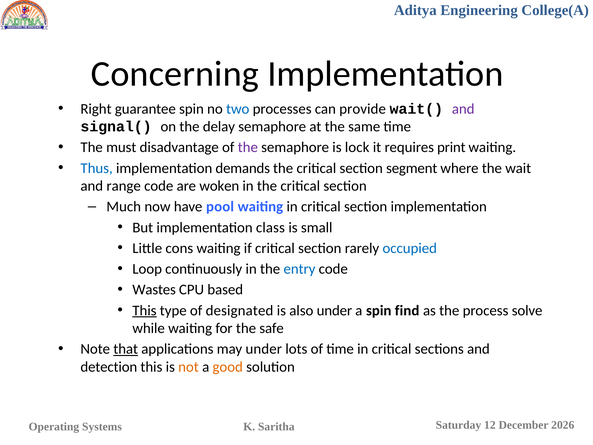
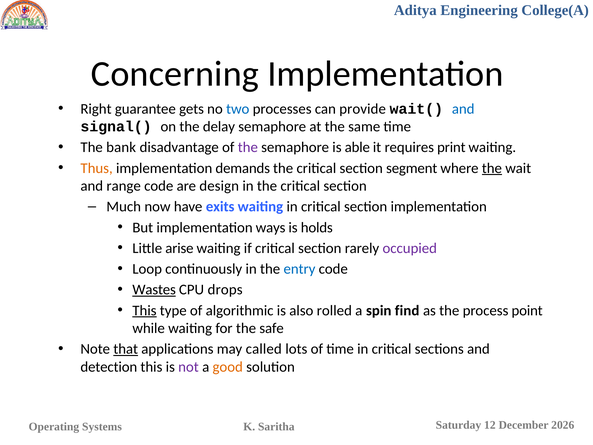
guarantee spin: spin -> gets (192, 109)
and colour: purple -> blue (463, 109)
must: must -> bank (121, 147)
lock: lock -> able (357, 147)
Thus colour: blue -> orange (97, 168)
the underline: none -> present (492, 168)
woken: woken -> design (219, 186)
pool: pool -> exits (220, 207)
class: class -> ways (271, 227)
small: small -> holds (317, 227)
cons: cons -> arise (179, 248)
occupied colour: blue -> purple (410, 248)
Wastes underline: none -> present (154, 290)
based: based -> drops (225, 290)
designated: designated -> algorithmic (240, 310)
also under: under -> rolled (334, 310)
solve: solve -> point (527, 310)
may under: under -> called (264, 349)
not colour: orange -> purple (188, 367)
